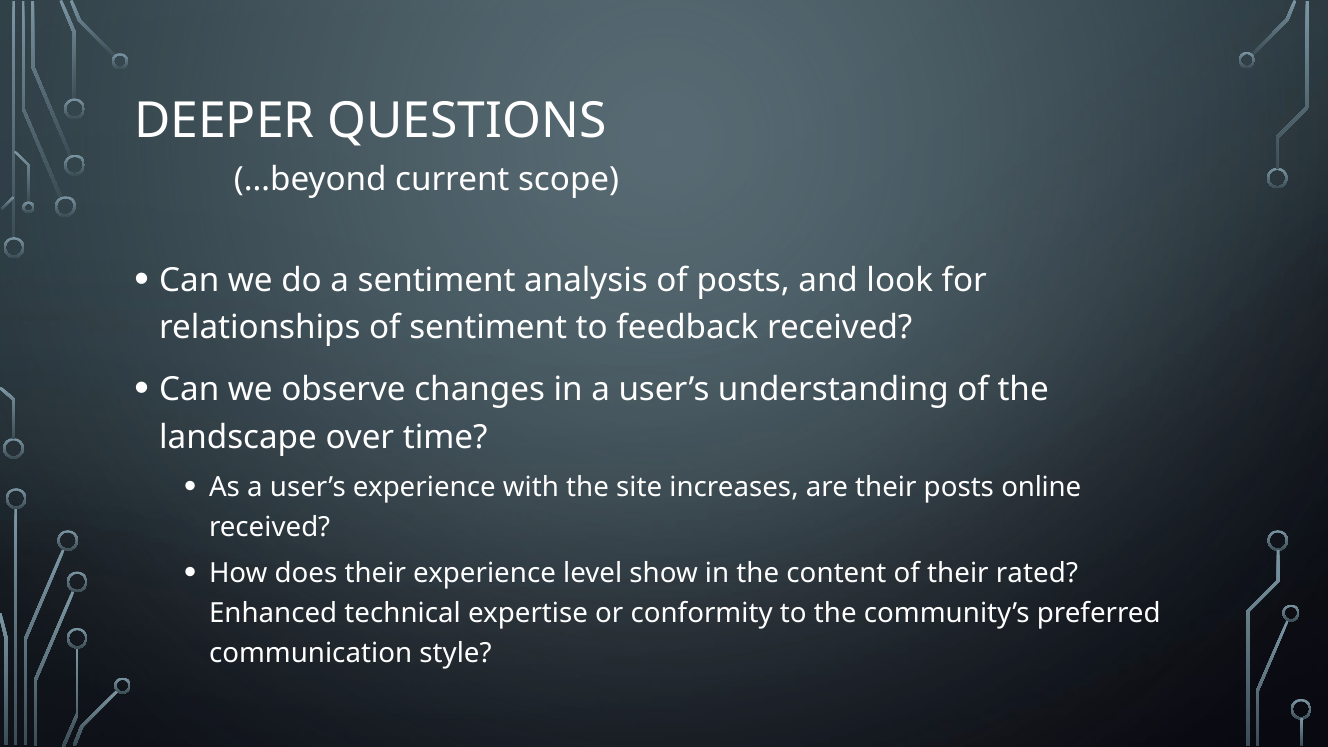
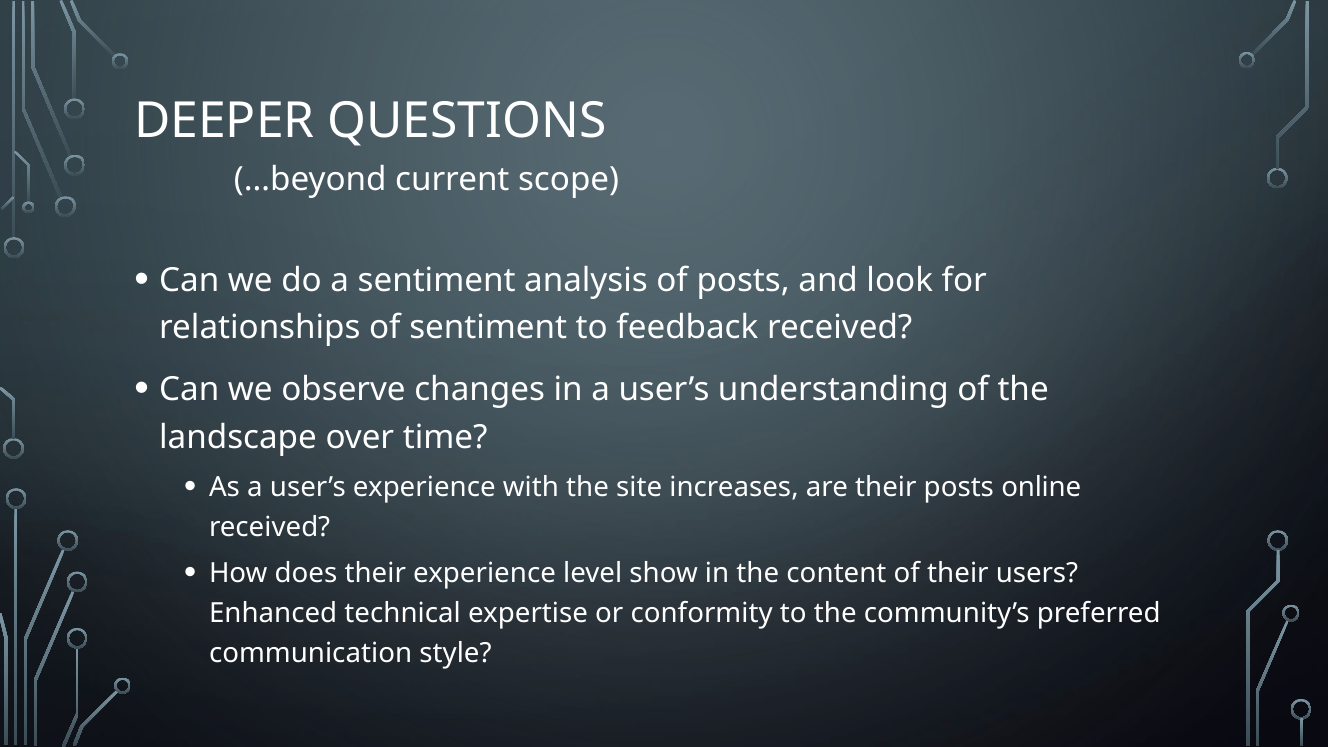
rated: rated -> users (1037, 574)
